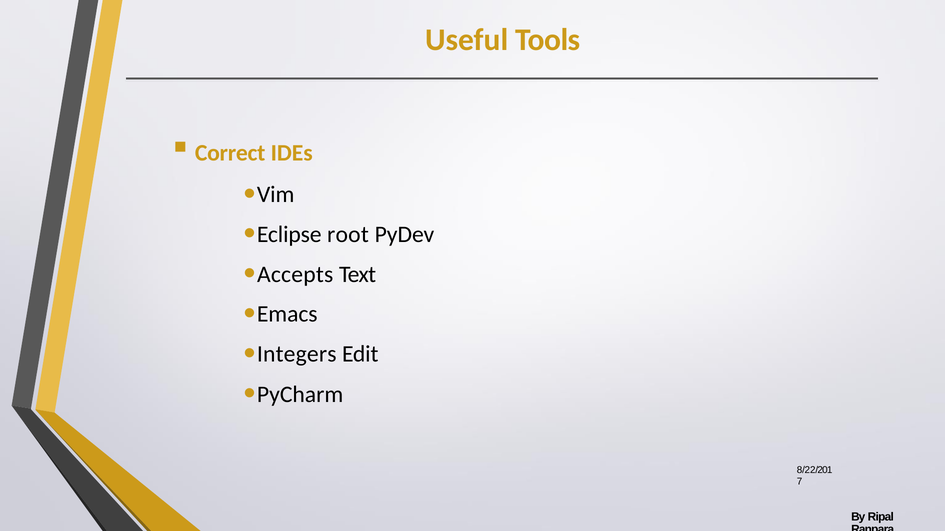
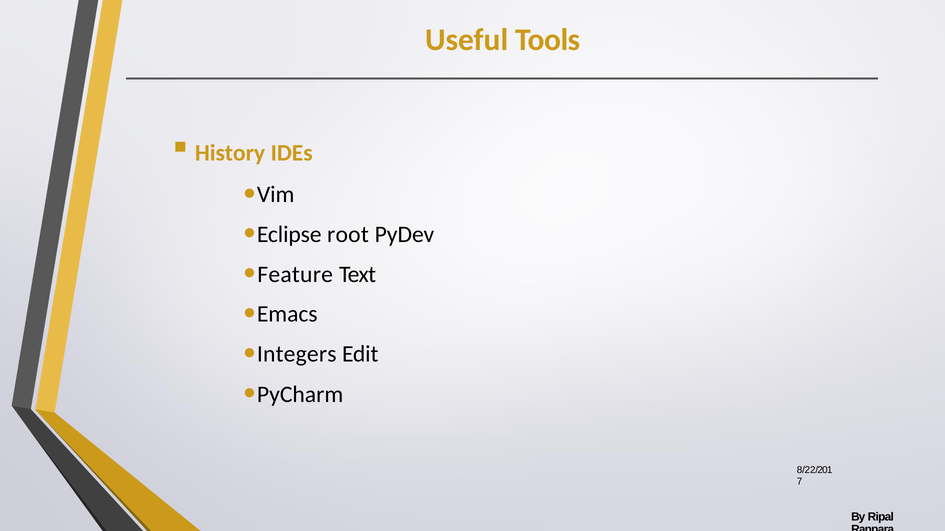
Correct: Correct -> History (230, 153)
Accepts: Accepts -> Feature (295, 275)
